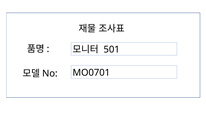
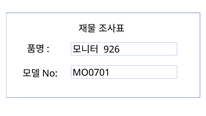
501: 501 -> 926 (112, 49)
